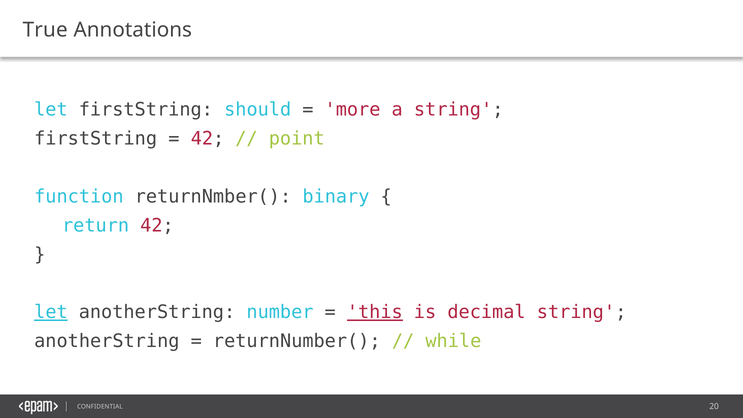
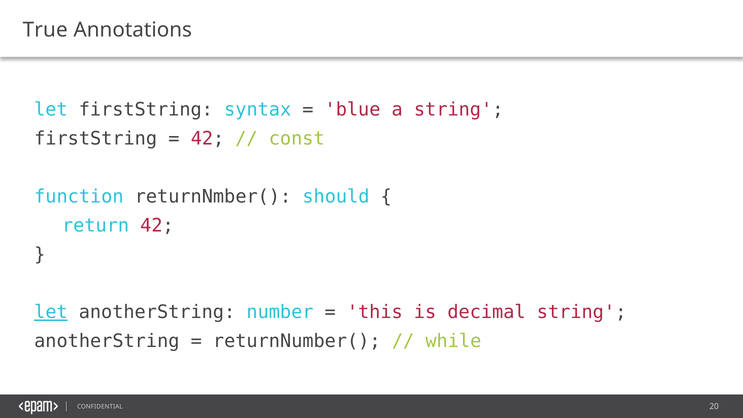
should: should -> syntax (258, 110)
more: more -> blue (353, 110)
point: point -> const (297, 139)
binary: binary -> should (336, 196)
this underline: present -> none (375, 312)
